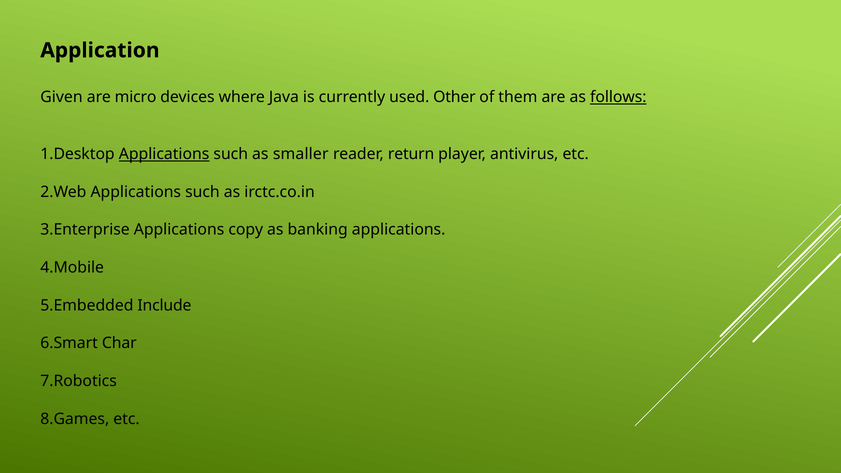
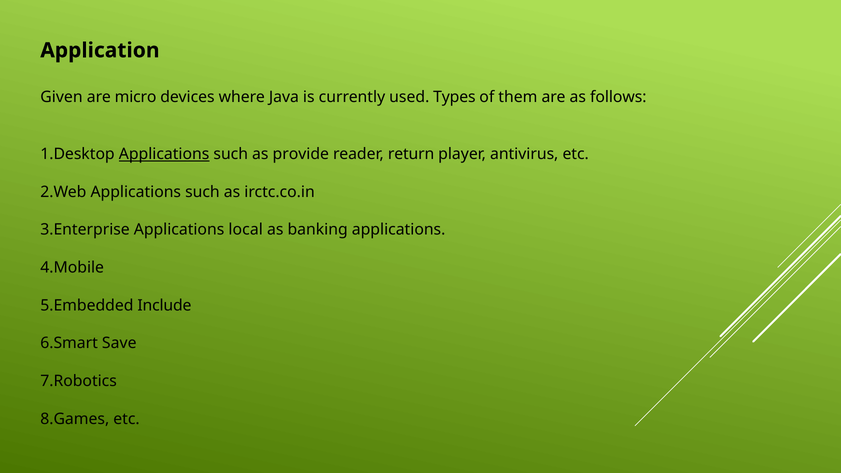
Other: Other -> Types (454, 97)
follows underline: present -> none (618, 97)
smaller: smaller -> provide (301, 154)
copy: copy -> local (246, 230)
Char: Char -> Save (119, 343)
